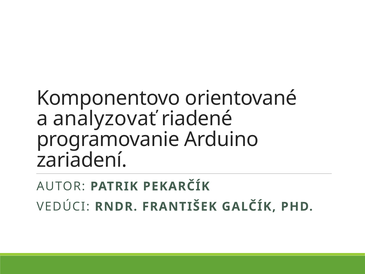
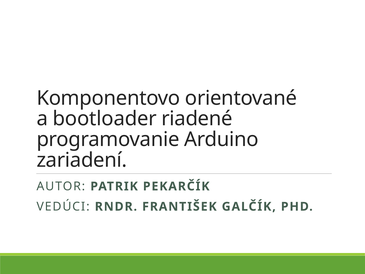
analyzovať: analyzovať -> bootloader (105, 119)
